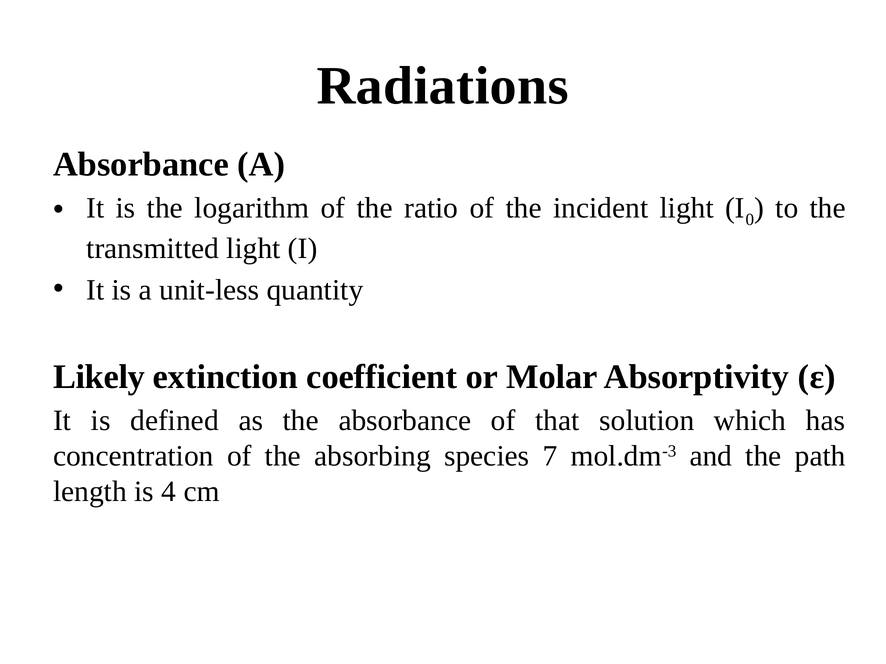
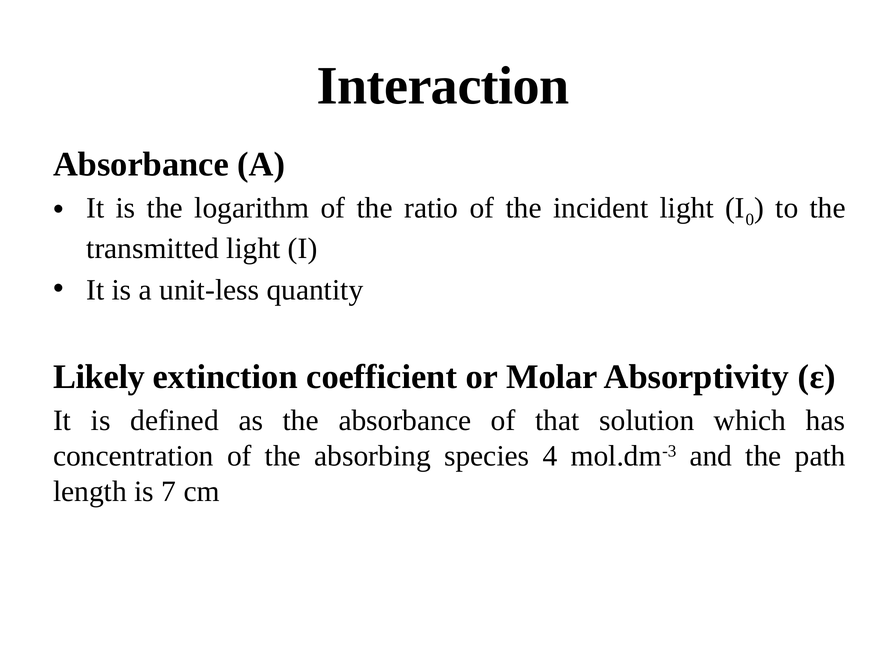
Radiations: Radiations -> Interaction (443, 86)
7: 7 -> 4 (550, 456)
4: 4 -> 7 (169, 492)
